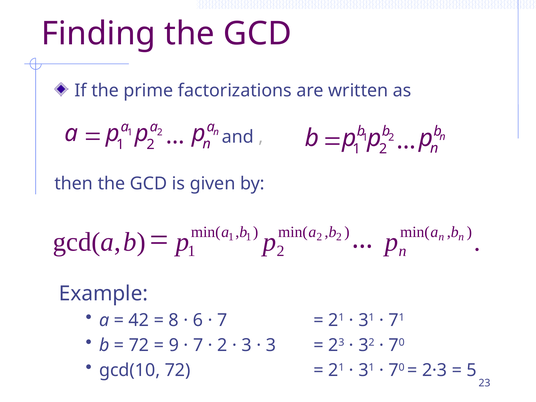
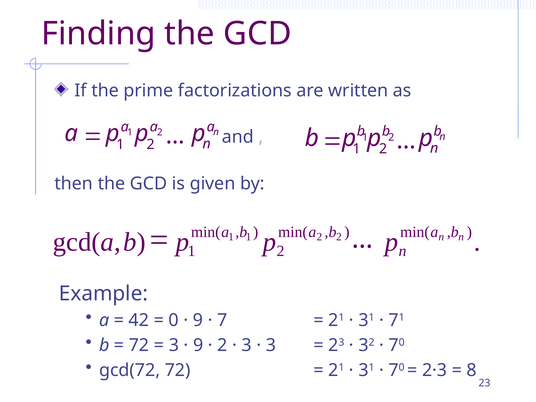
8: 8 -> 0 (174, 320)
6: 6 -> 9 (198, 320)
9: 9 -> 3 (174, 345)
7: 7 -> 9 (198, 345)
gcd(10: gcd(10 -> gcd(72 (130, 370)
5: 5 -> 8 (472, 370)
